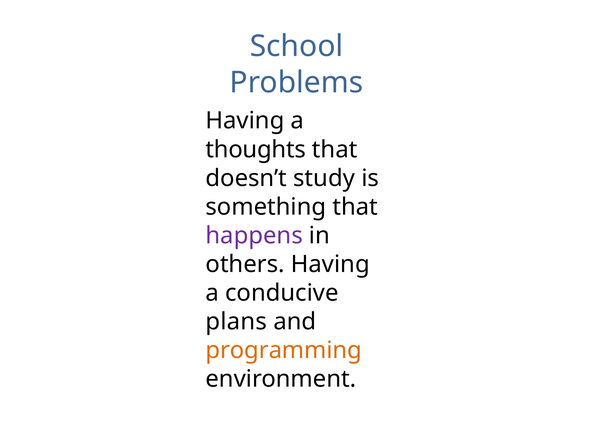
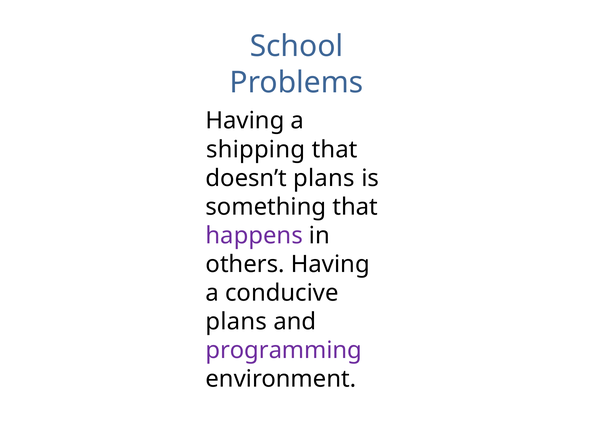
thoughts: thoughts -> shipping (256, 149)
doesn’t study: study -> plans (324, 178)
programming colour: orange -> purple (284, 350)
